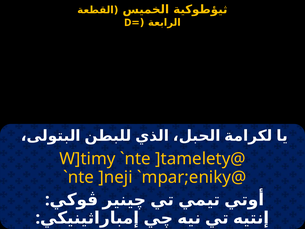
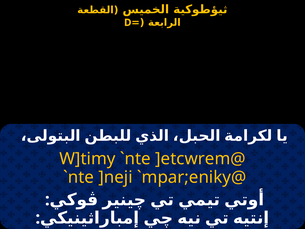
]tamelety@: ]tamelety@ -> ]etcwrem@ (200, 159)
